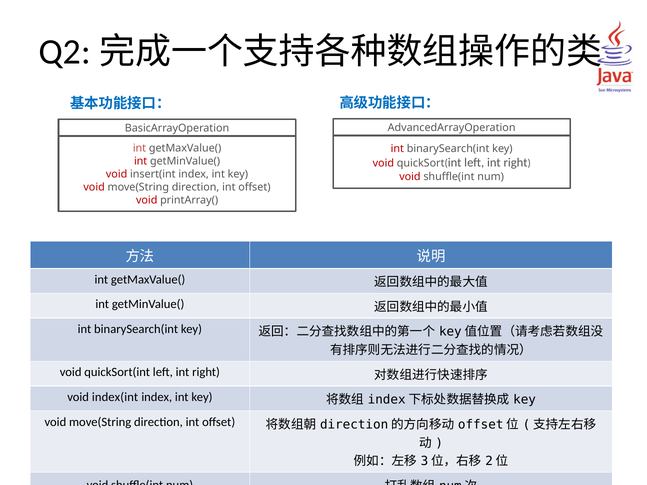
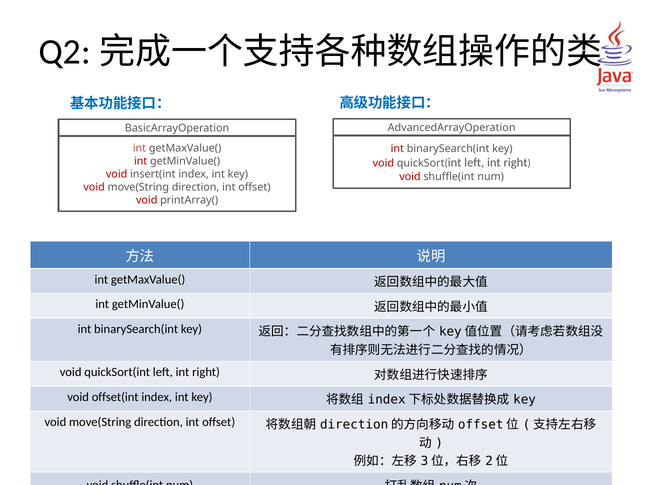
index(int: index(int -> offset(int (115, 397)
